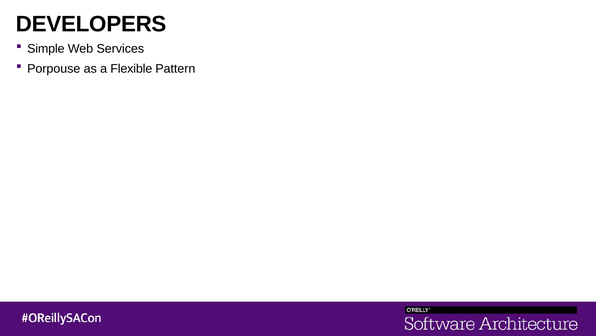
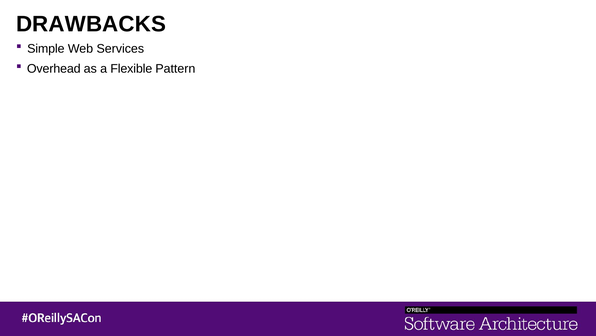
DEVELOPERS: DEVELOPERS -> DRAWBACKS (91, 24)
Porpouse: Porpouse -> Overhead (54, 68)
